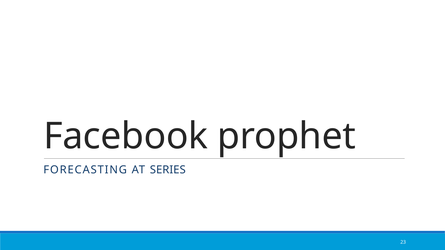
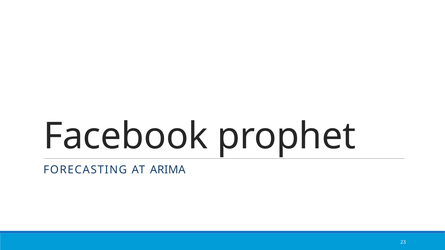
SERIES: SERIES -> ARIMA (168, 170)
